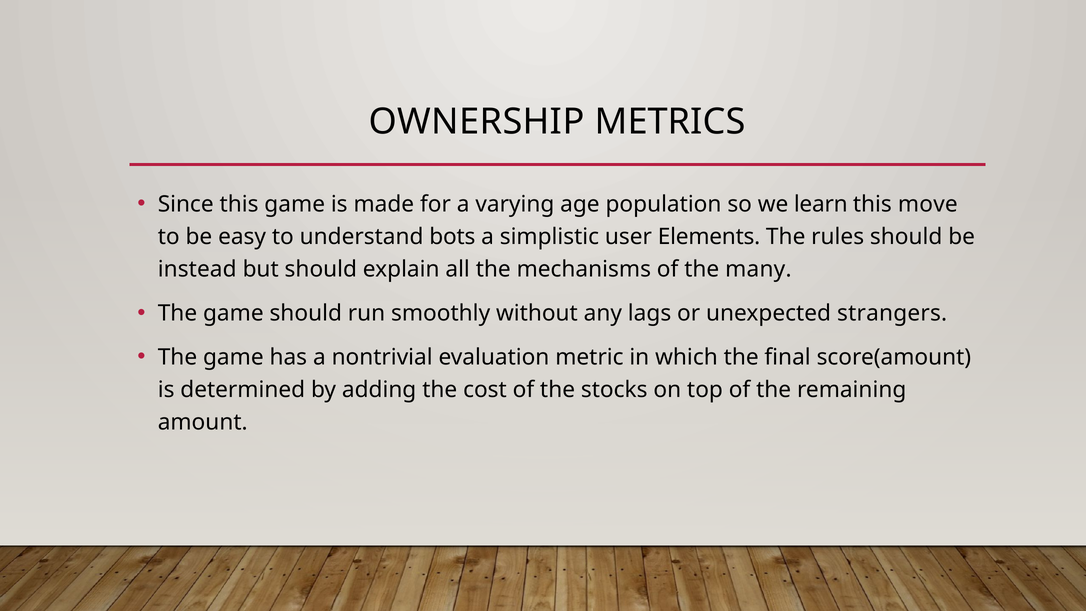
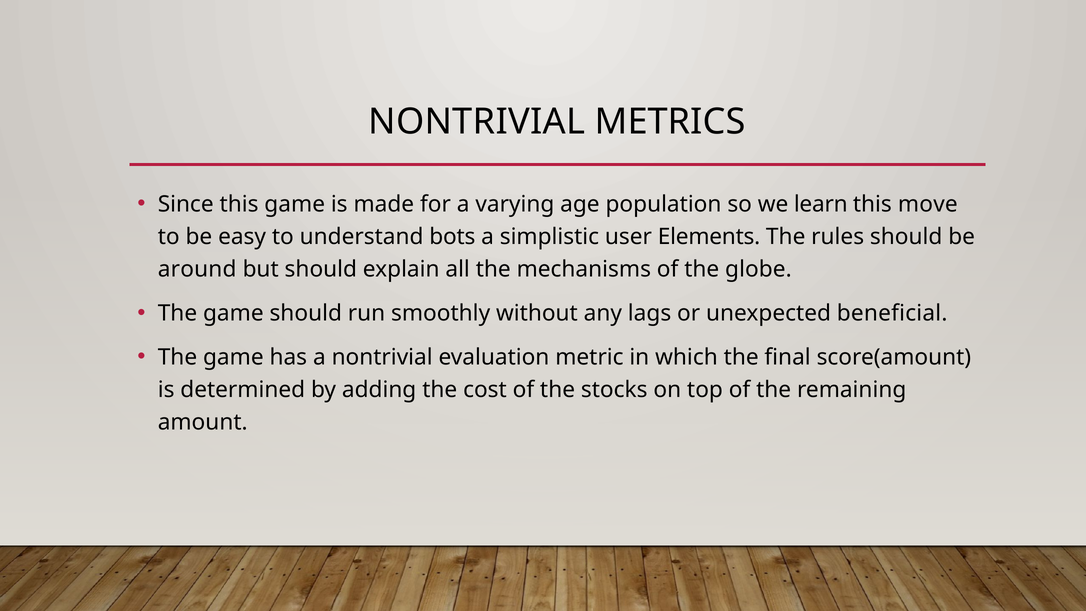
OWNERSHIP: OWNERSHIP -> NONTRIVIAL (477, 122)
instead: instead -> around (197, 269)
many: many -> globe (758, 269)
strangers: strangers -> beneficial (892, 313)
